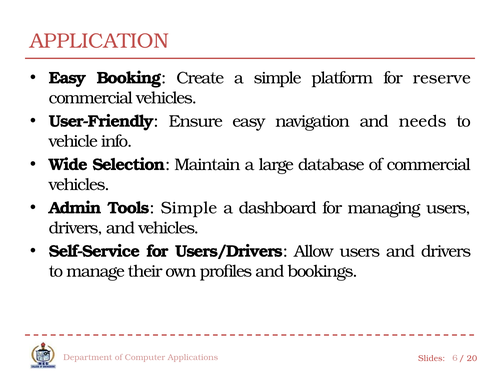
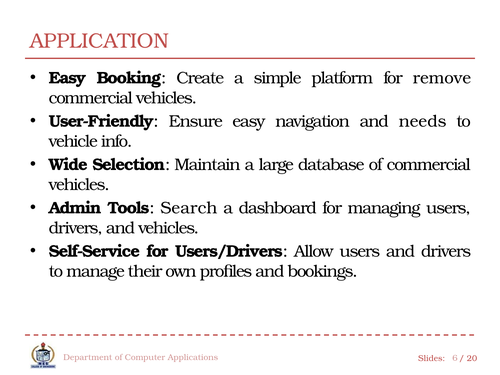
reserve: reserve -> remove (442, 78)
Tools Simple: Simple -> Search (189, 208)
